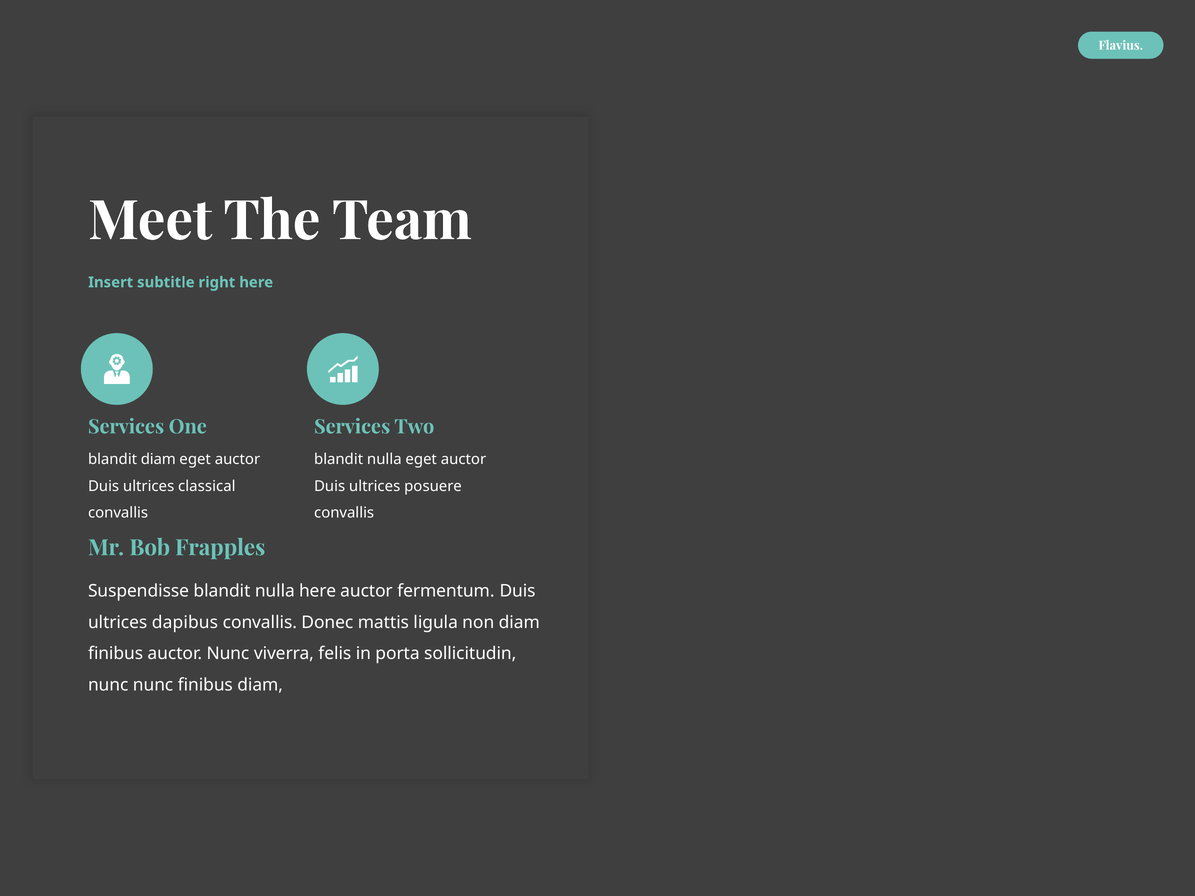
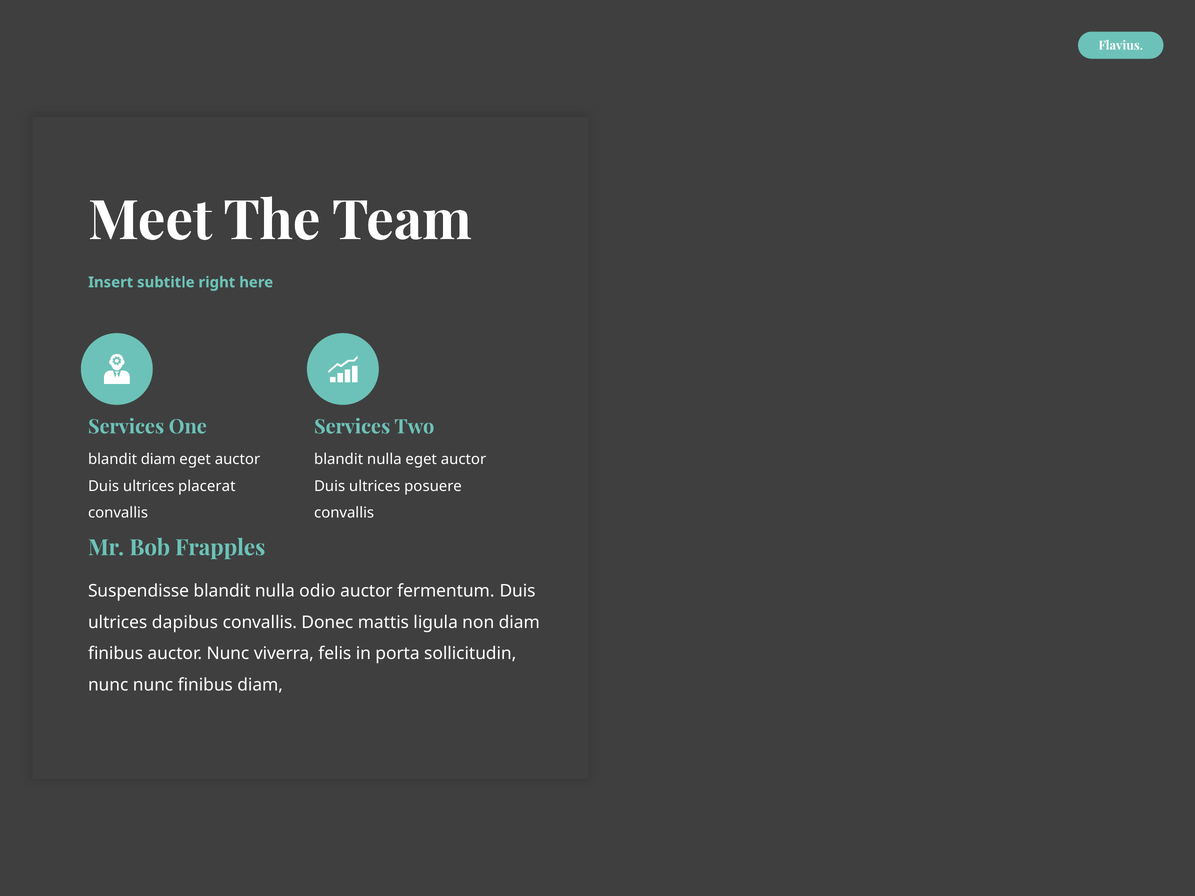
classical: classical -> placerat (207, 486)
nulla here: here -> odio (317, 591)
